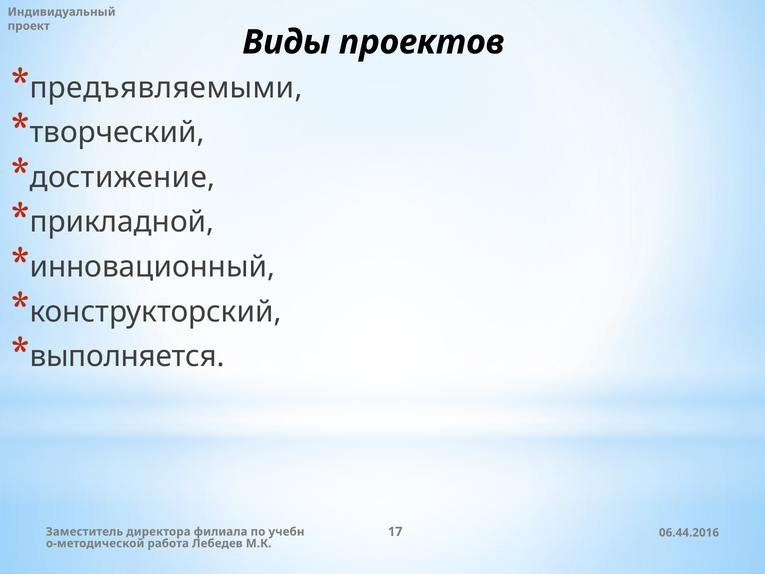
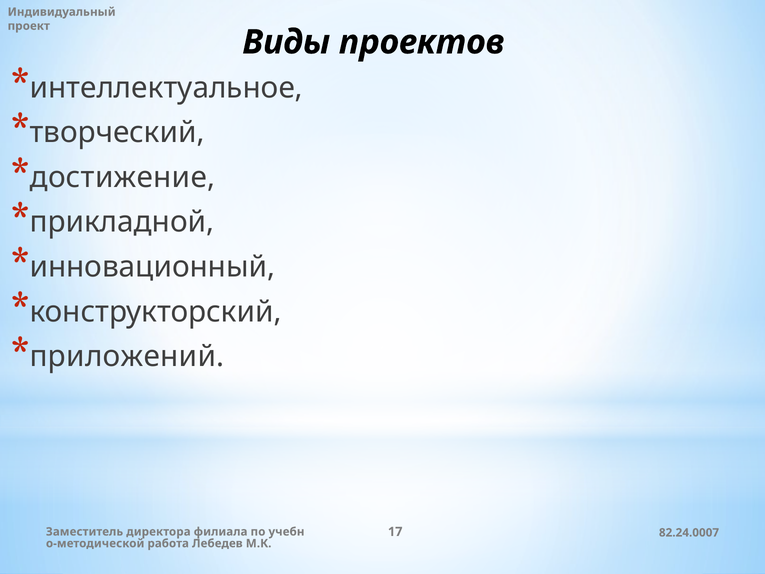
предъявляемыми: предъявляемыми -> интеллектуальное (166, 88)
выполняется: выполняется -> приложений (127, 356)
06.44.2016: 06.44.2016 -> 82.24.0007 (689, 532)
